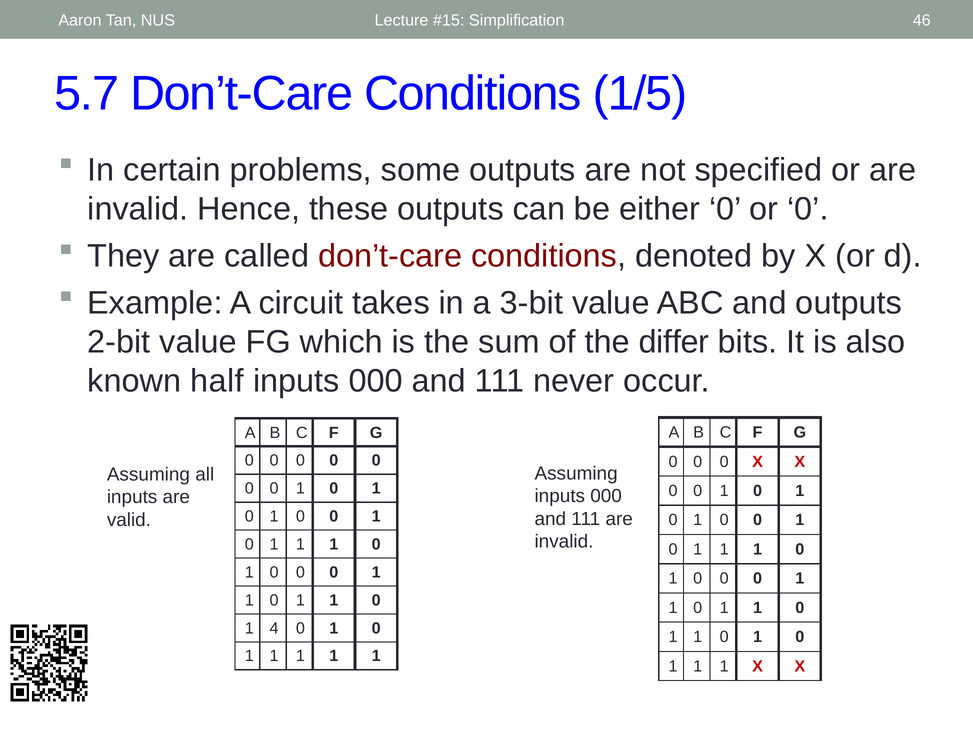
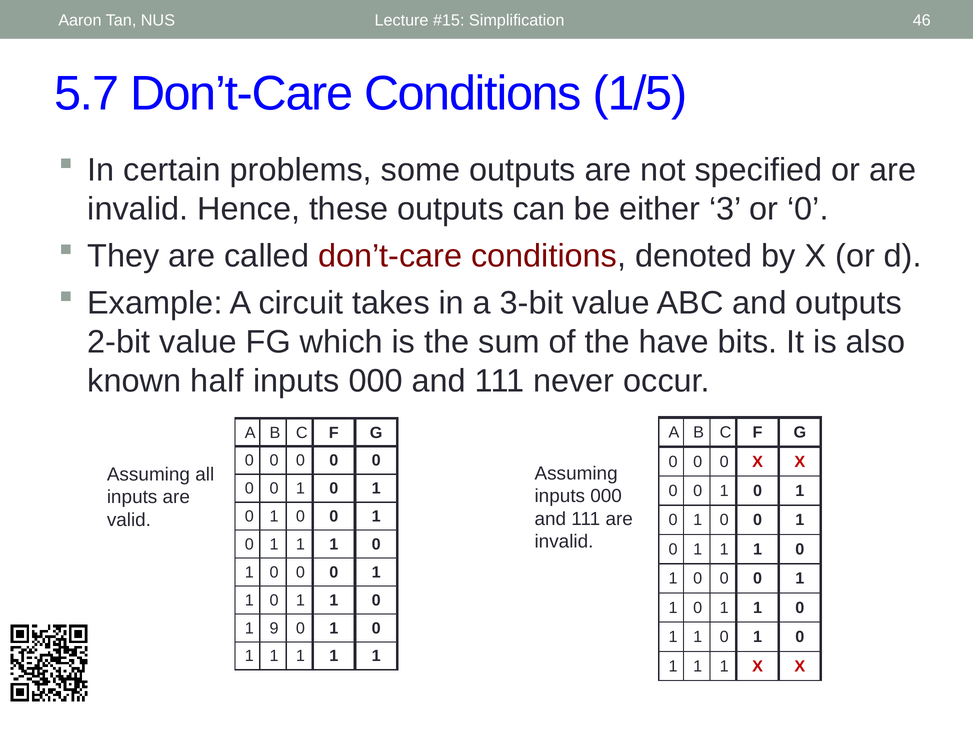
either 0: 0 -> 3 (725, 209)
differ: differ -> have (674, 342)
4: 4 -> 9 (274, 628)
